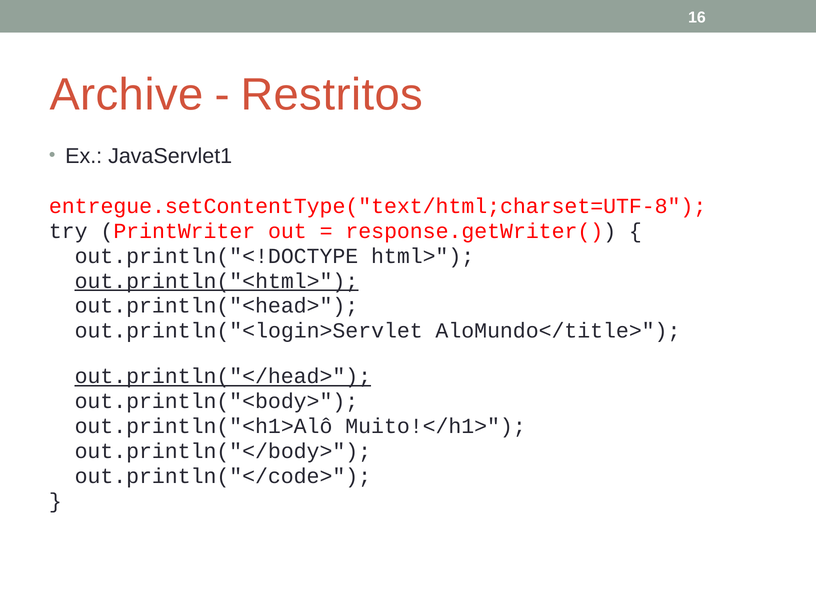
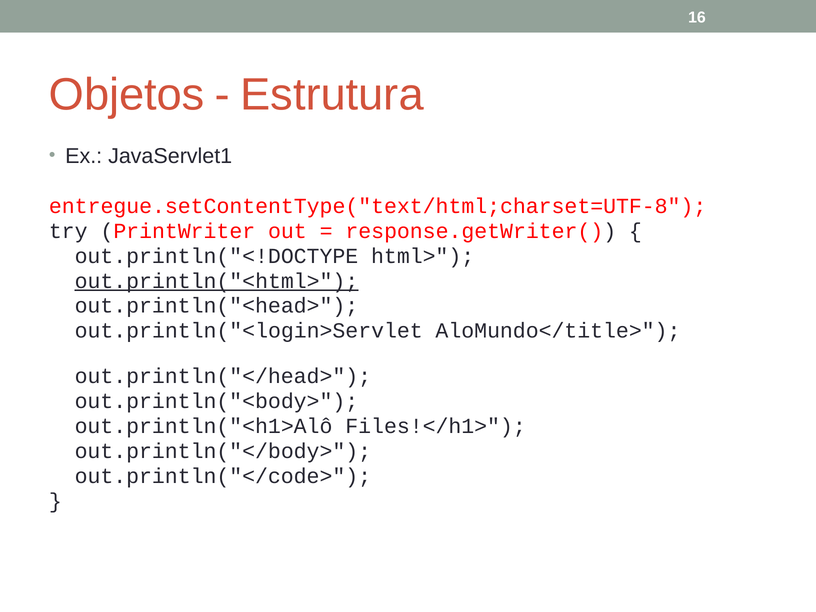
Archive: Archive -> Objetos (127, 95)
Restritos: Restritos -> Estrutura (332, 95)
out.println("</head> underline: present -> none (223, 376)
Muito!</h1>: Muito!</h1> -> Files!</h1> (436, 426)
